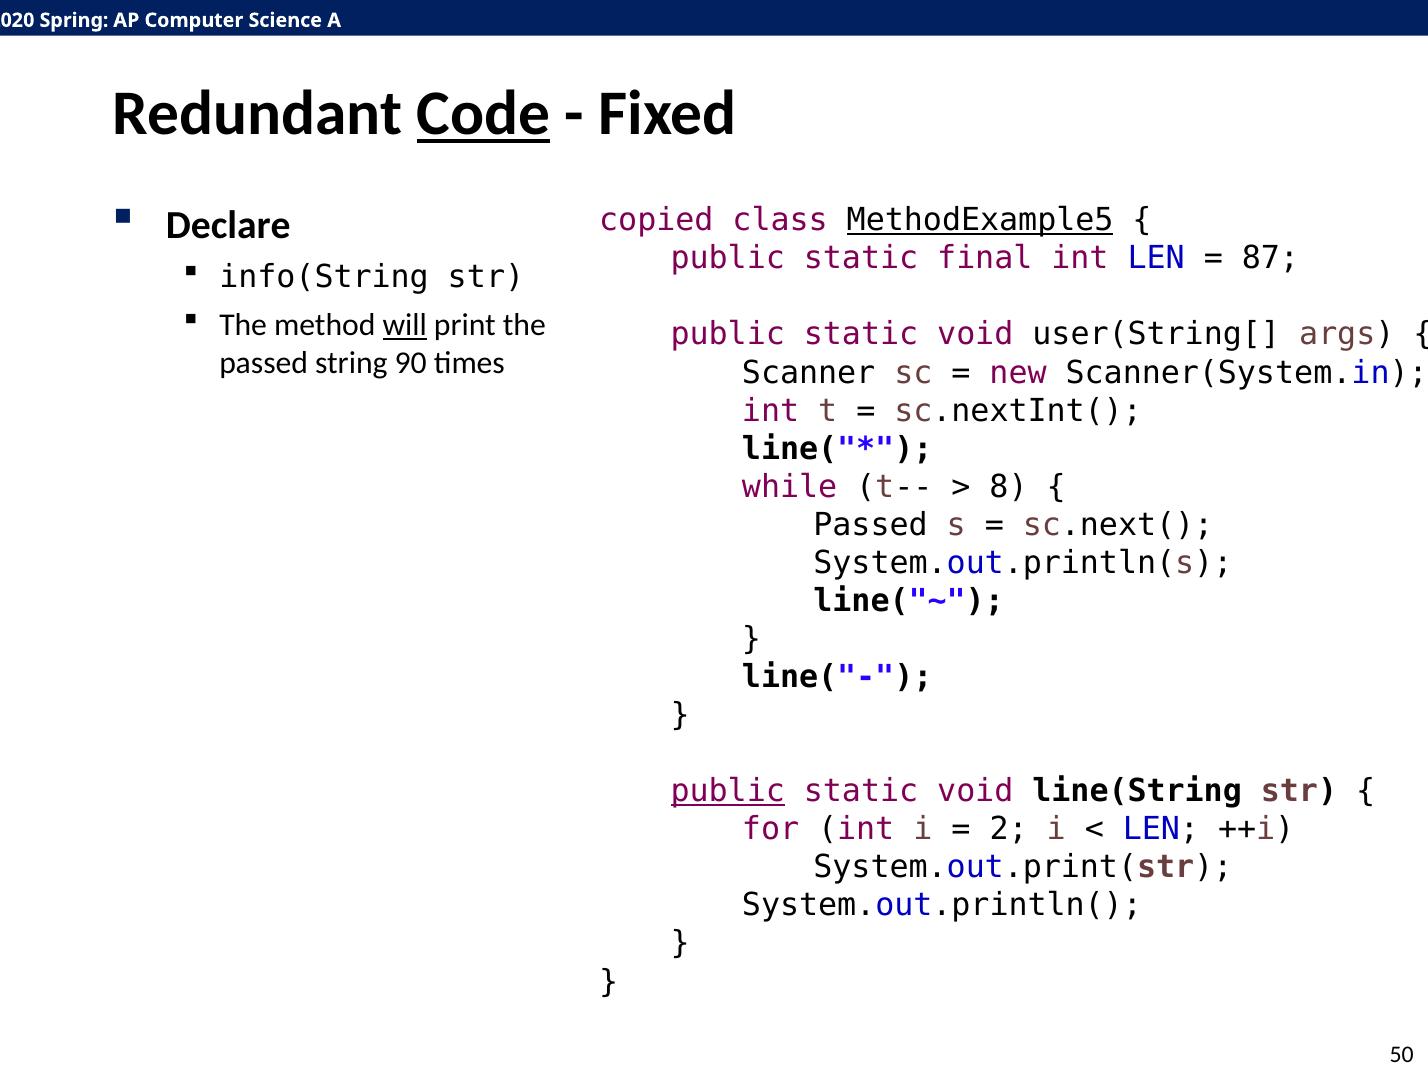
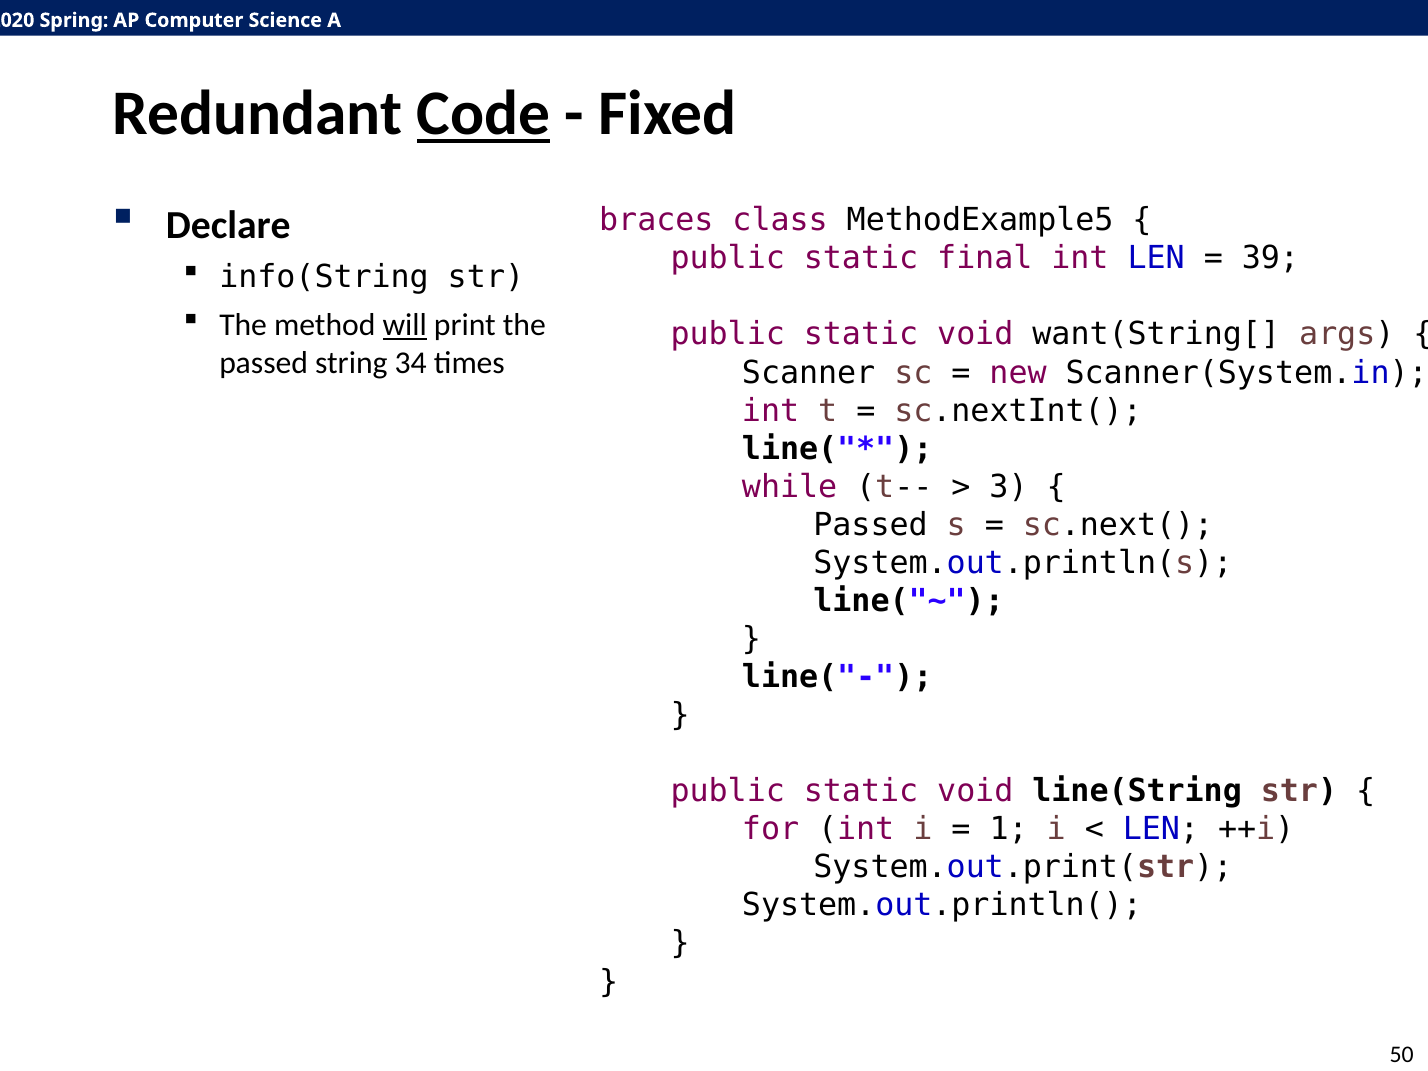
copied: copied -> braces (656, 220)
MethodExample5 underline: present -> none (980, 220)
87: 87 -> 39 (1270, 258)
user(String[: user(String[ -> want(String[ (1156, 335)
90: 90 -> 34 (411, 363)
8: 8 -> 3 (1009, 487)
public underline: present -> none (728, 791)
2: 2 -> 1 (1009, 829)
